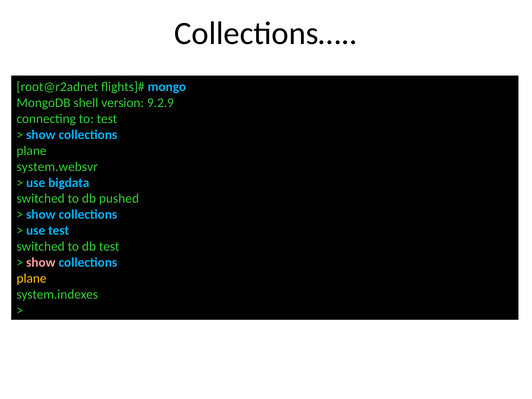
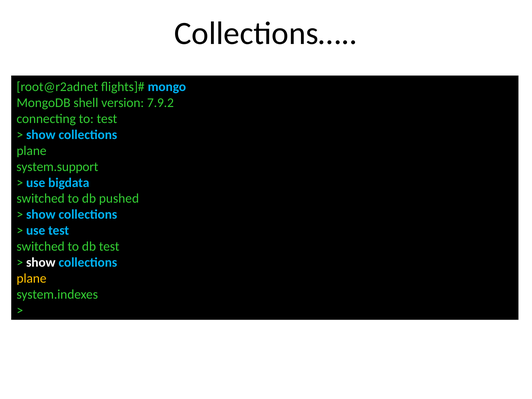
9.2.9: 9.2.9 -> 7.9.2 (160, 103)
system.websvr: system.websvr -> system.support (57, 167)
show colour: pink -> white (41, 262)
